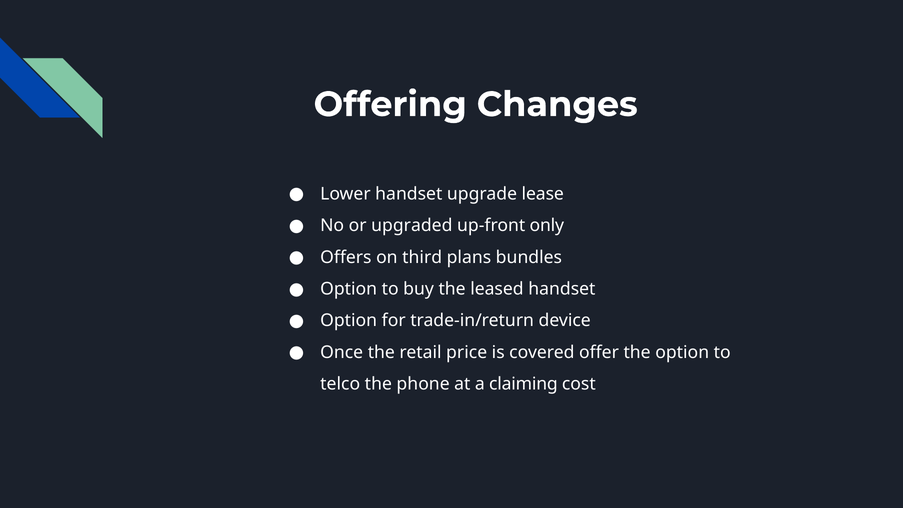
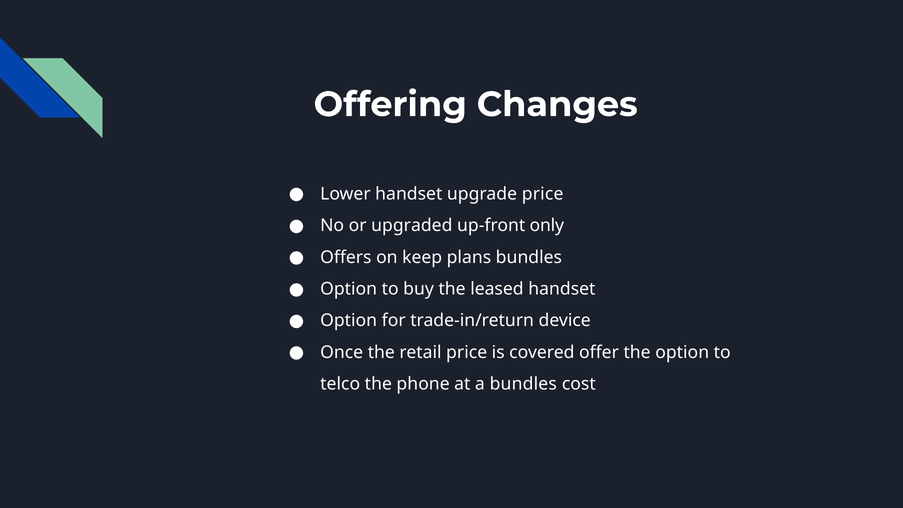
upgrade lease: lease -> price (543, 194)
third: third -> keep (422, 257)
a claiming: claiming -> bundles (523, 384)
